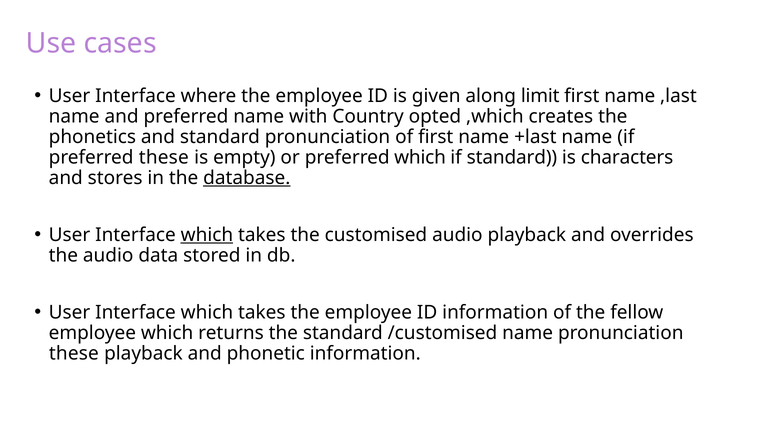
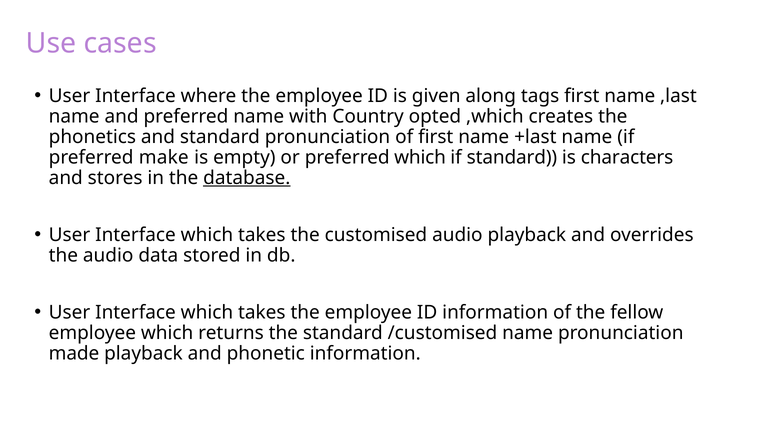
limit: limit -> tags (540, 96)
preferred these: these -> make (164, 157)
which underline: present -> none (207, 235)
these: these -> made (74, 353)
